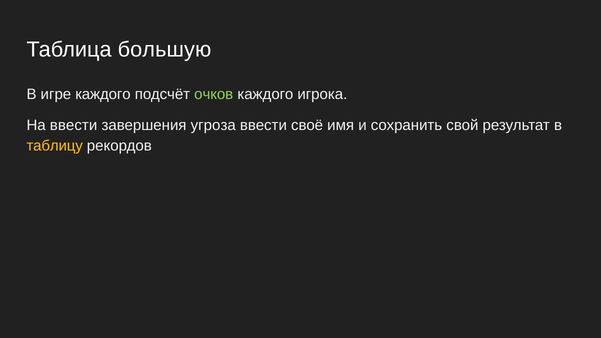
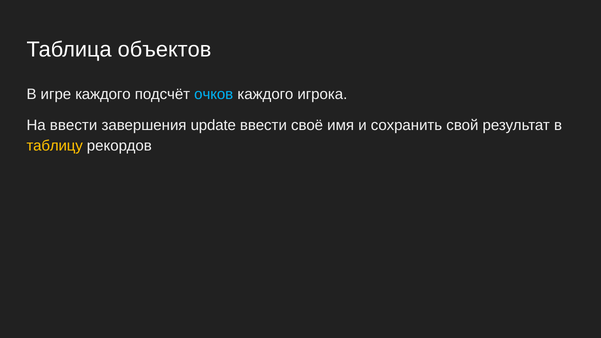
большую: большую -> объектов (164, 50)
очков colour: light green -> light blue (214, 95)
угроза: угроза -> update (213, 125)
